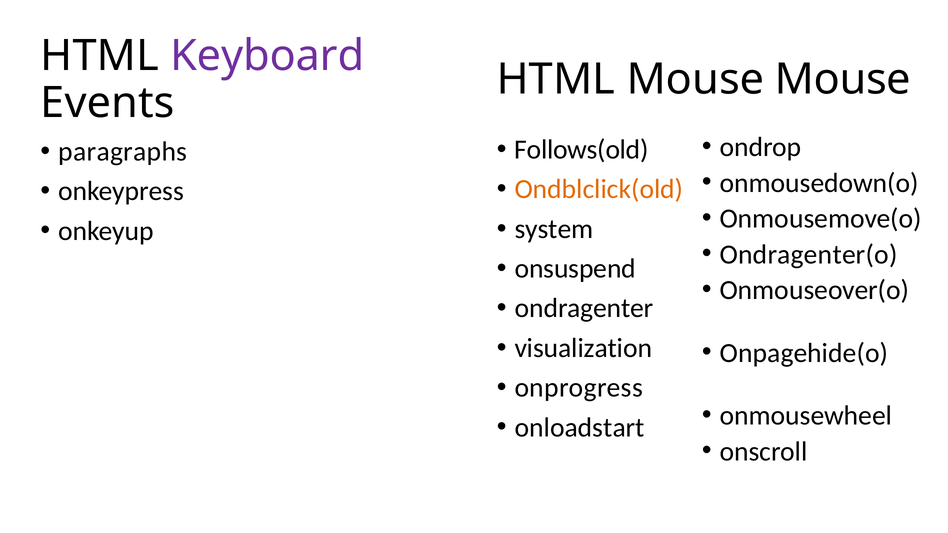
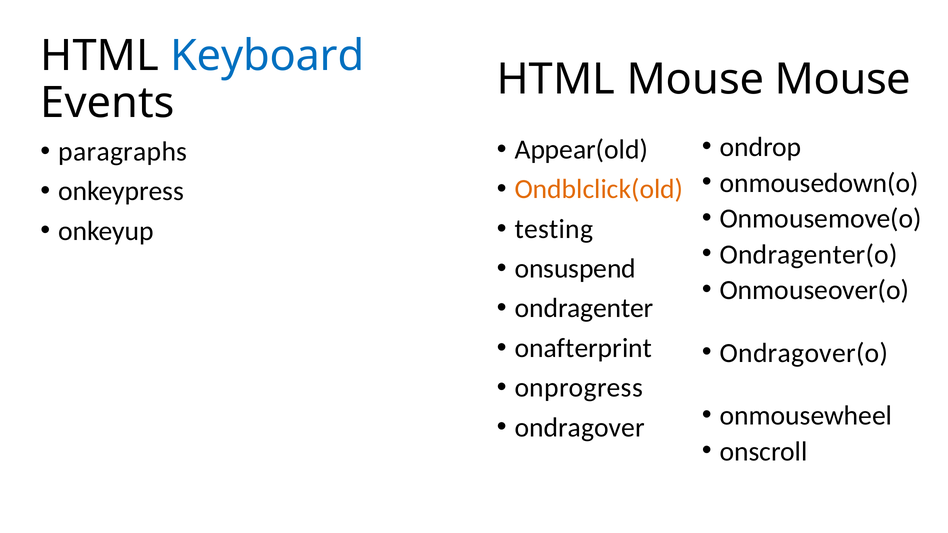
Keyboard colour: purple -> blue (267, 56)
Follows(old: Follows(old -> Appear(old (581, 150)
system: system -> testing (554, 229)
visualization: visualization -> onafterprint (583, 348)
Onpagehide(o: Onpagehide(o -> Ondragover(o (804, 353)
onloadstart: onloadstart -> ondragover (580, 428)
